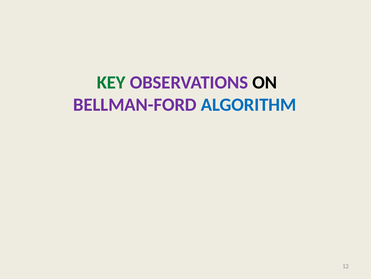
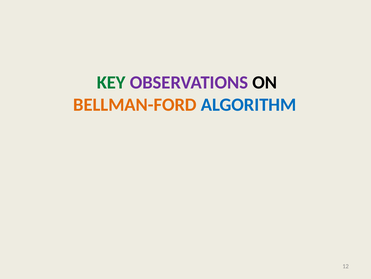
BELLMAN-FORD colour: purple -> orange (135, 105)
